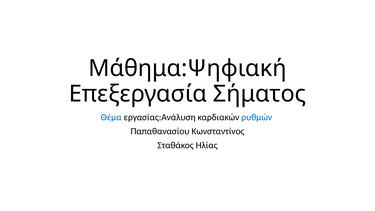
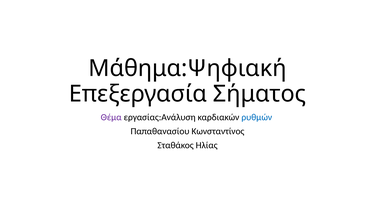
Θέμα colour: blue -> purple (111, 117)
